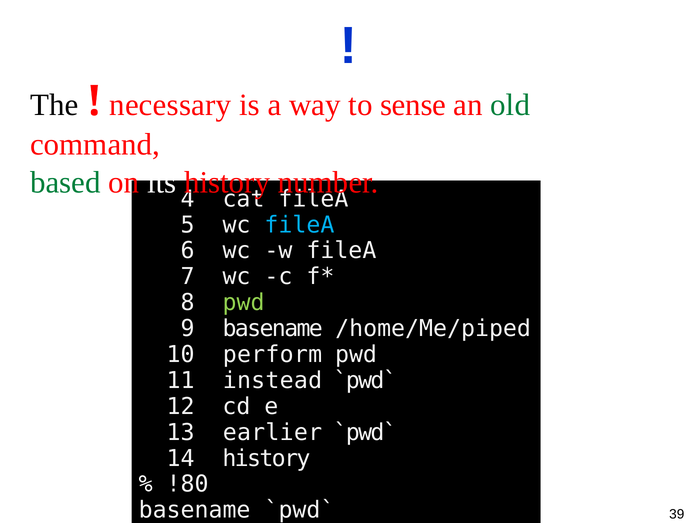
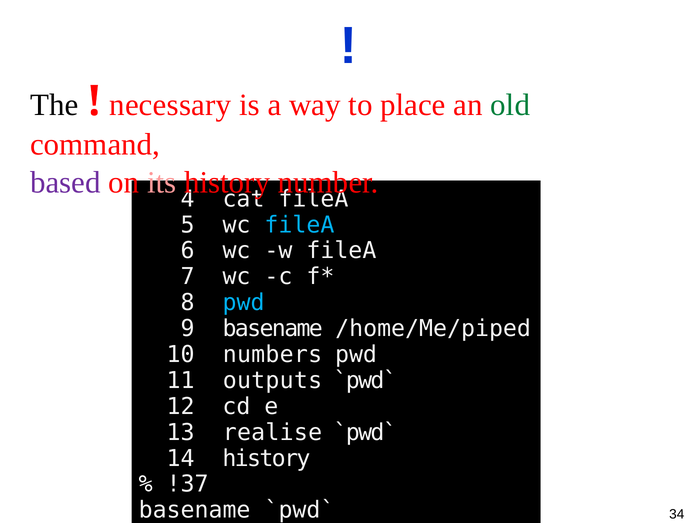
sense: sense -> place (413, 105)
based colour: green -> purple (65, 182)
its colour: white -> pink (162, 182)
pwd colour: light green -> light blue (244, 303)
perform: perform -> numbers (272, 354)
instead: instead -> outputs (272, 380)
earlier: earlier -> realise (272, 432)
!80: !80 -> !37 (188, 484)
39: 39 -> 34 (677, 514)
